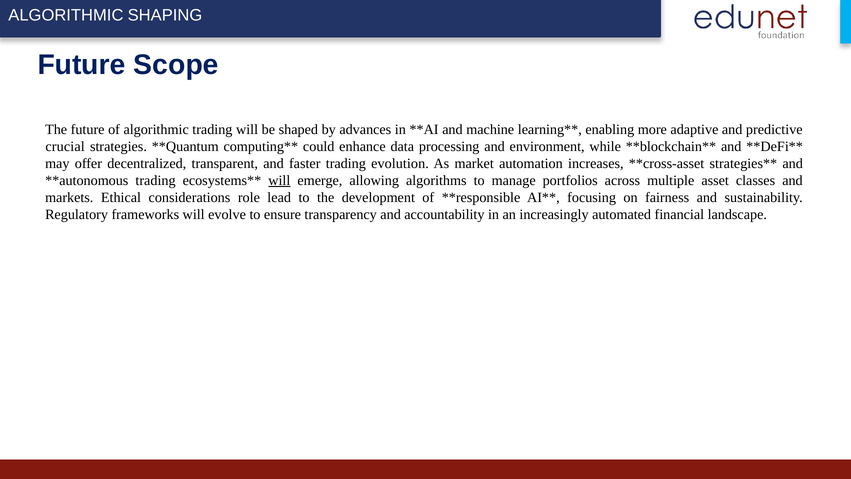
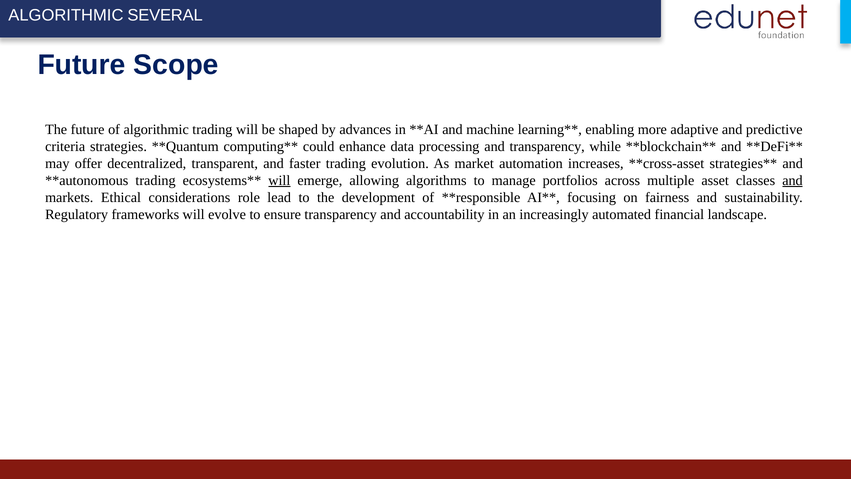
SHAPING: SHAPING -> SEVERAL (165, 16)
crucial: crucial -> criteria (65, 146)
and environment: environment -> transparency (547, 146)
and underline: none -> present (792, 180)
